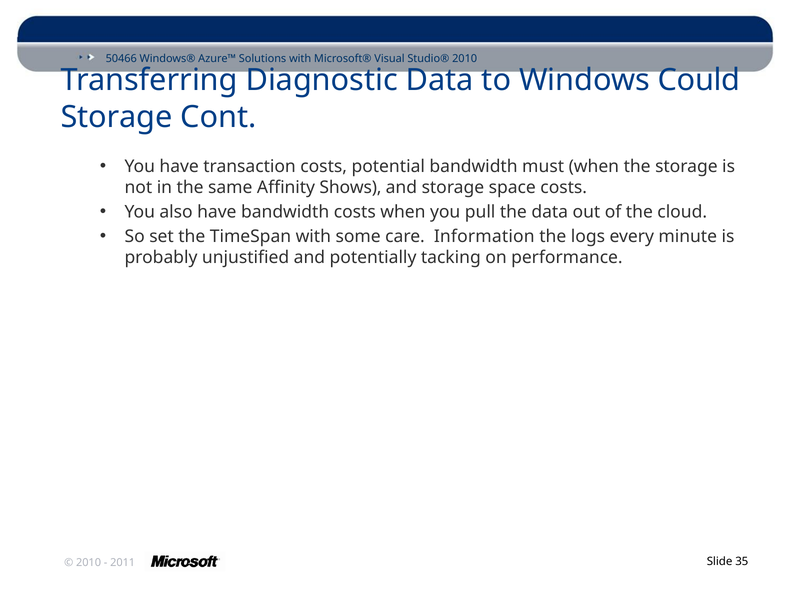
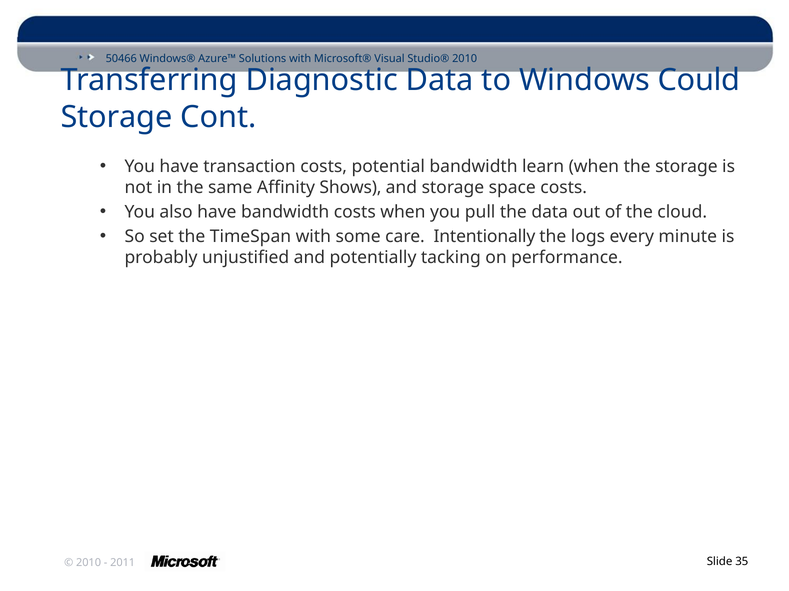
must: must -> learn (543, 167)
Information: Information -> Intentionally (484, 237)
